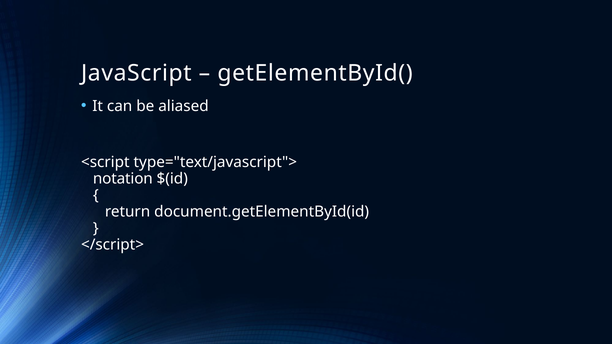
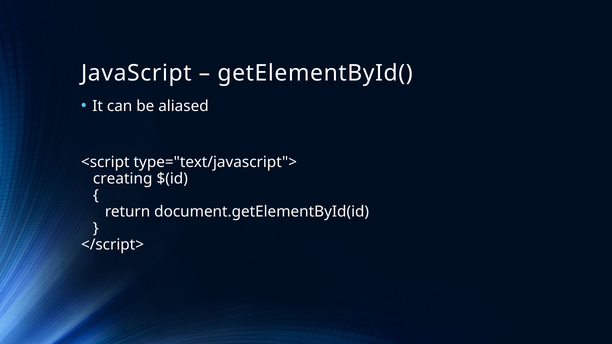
notation: notation -> creating (123, 179)
